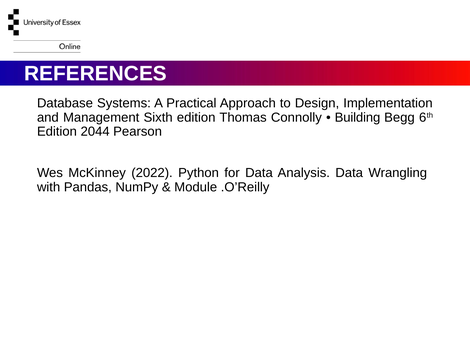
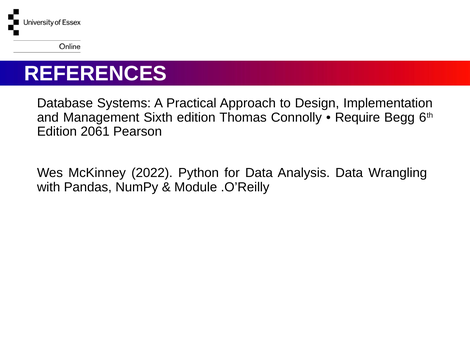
Building: Building -> Require (358, 117)
2044: 2044 -> 2061 (95, 131)
